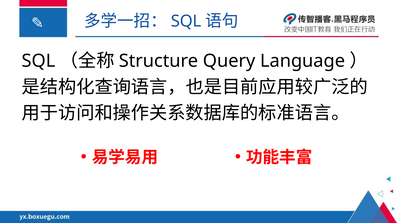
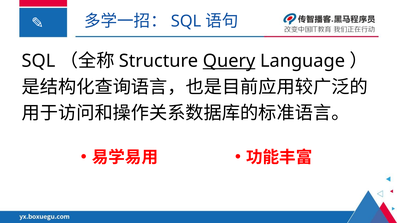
Query underline: none -> present (229, 61)
